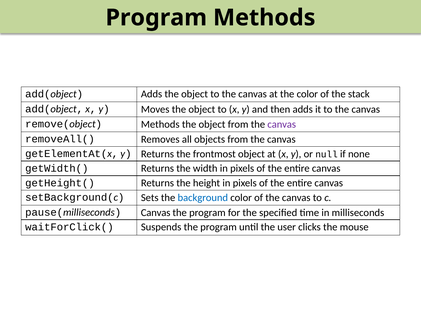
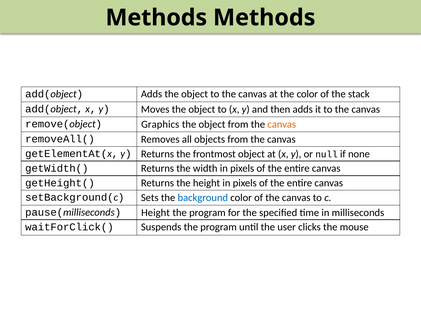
Program: Program -> Methods (156, 18)
Methods: Methods -> Graphics (160, 125)
canvas colour: purple -> orange (282, 125)
Canvas: Canvas -> Height (156, 213)
